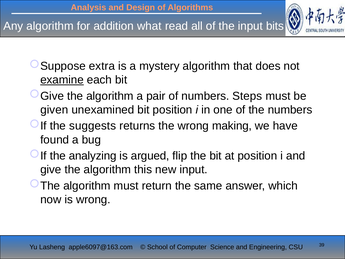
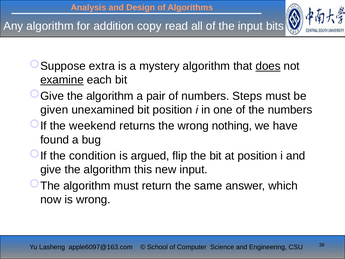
what: what -> copy (149, 26)
does underline: none -> present (268, 66)
suggests: suggests -> weekend (93, 126)
making: making -> nothing (232, 126)
analyzing: analyzing -> condition (93, 156)
